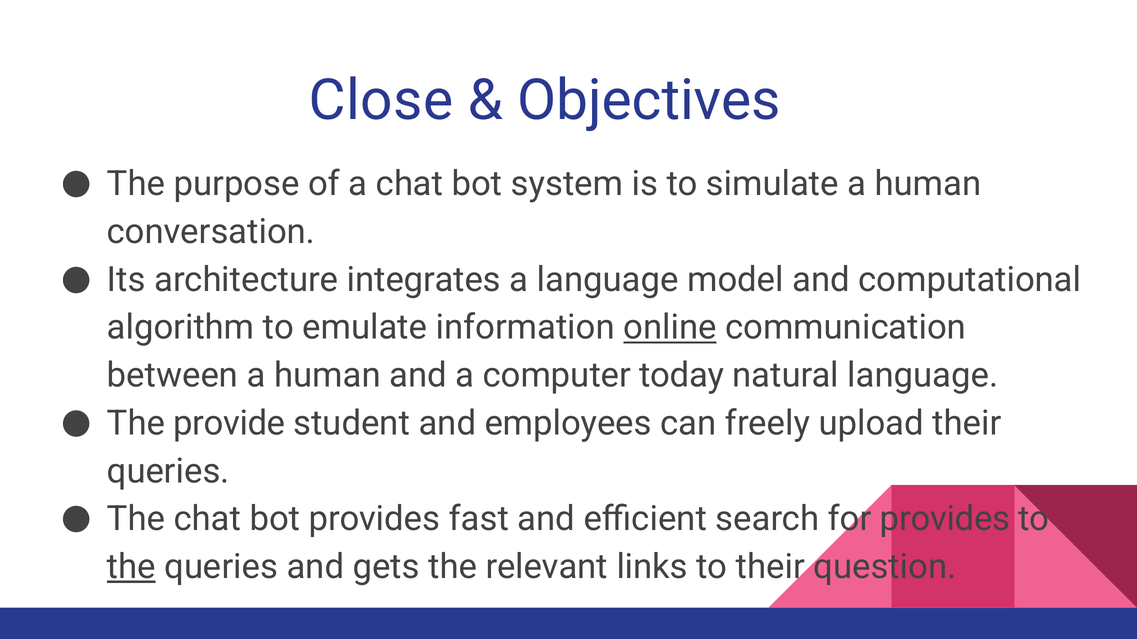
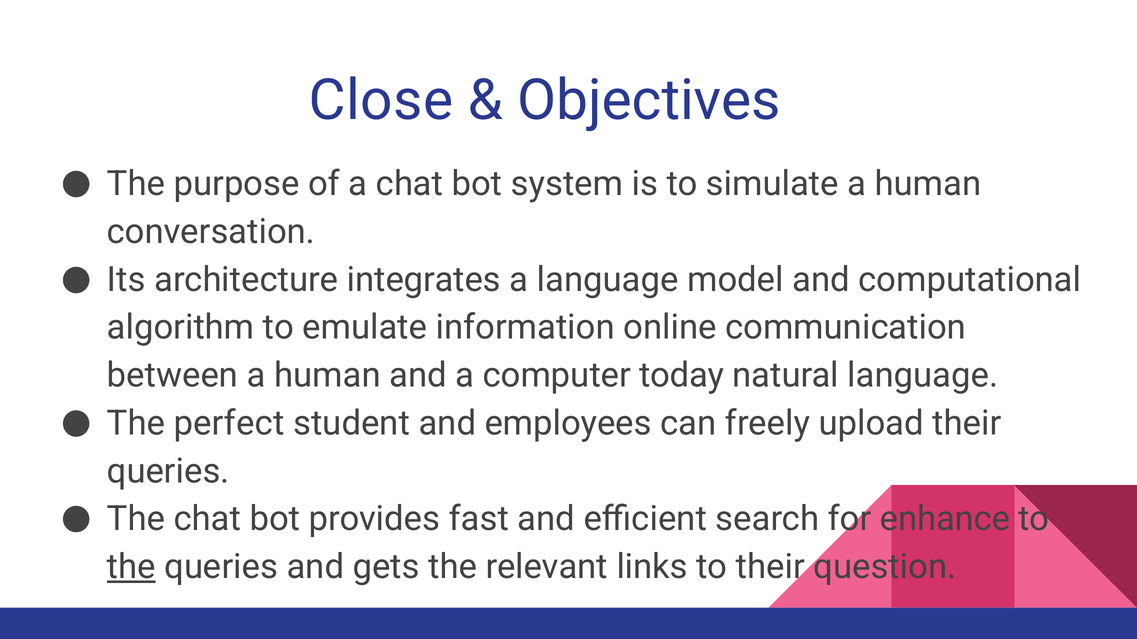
online underline: present -> none (670, 328)
provide: provide -> perfect (229, 424)
for provides: provides -> enhance (945, 519)
